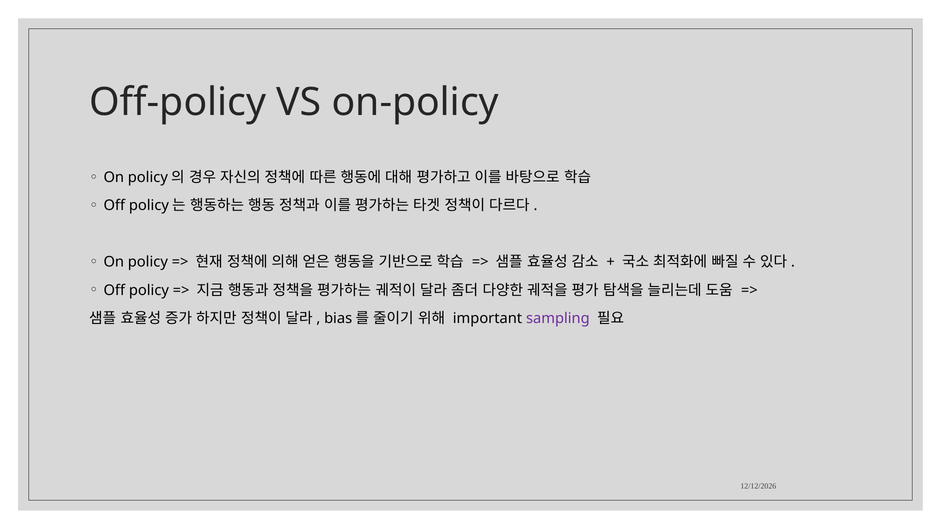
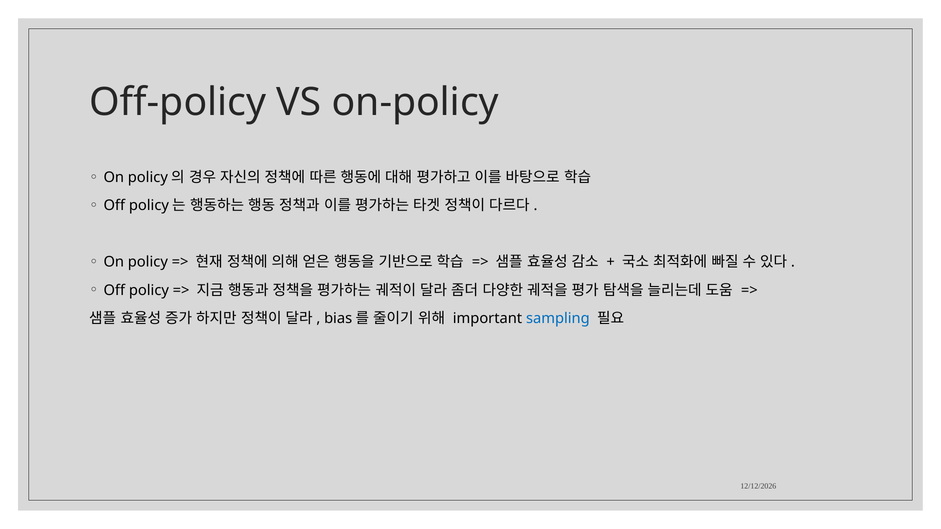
sampling colour: purple -> blue (558, 319)
